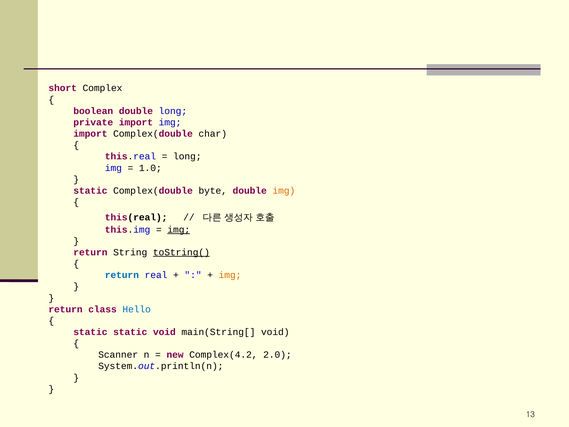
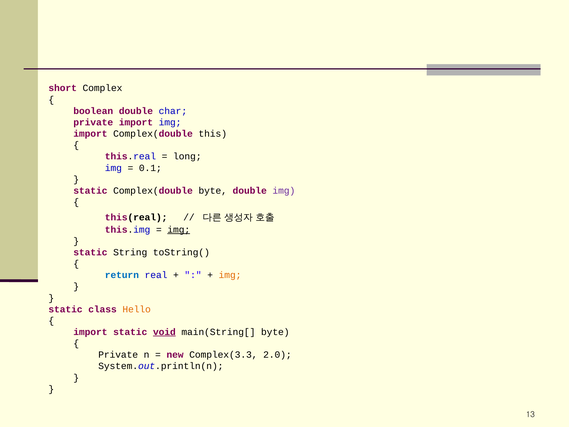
double long: long -> char (173, 111)
char: char -> this (213, 134)
1.0: 1.0 -> 0.1 (150, 168)
img colour: orange -> purple (284, 191)
return: return -> static (90, 252)
toString( underline: present -> none (181, 252)
return: return -> static (66, 309)
Hello colour: blue -> orange (137, 309)
static: static -> import (90, 332)
void underline: none -> present (164, 332)
main(String[ void: void -> byte (275, 332)
Scanner: Scanner -> Private (118, 355)
Complex(4.2: Complex(4.2 -> Complex(3.3 (223, 355)
